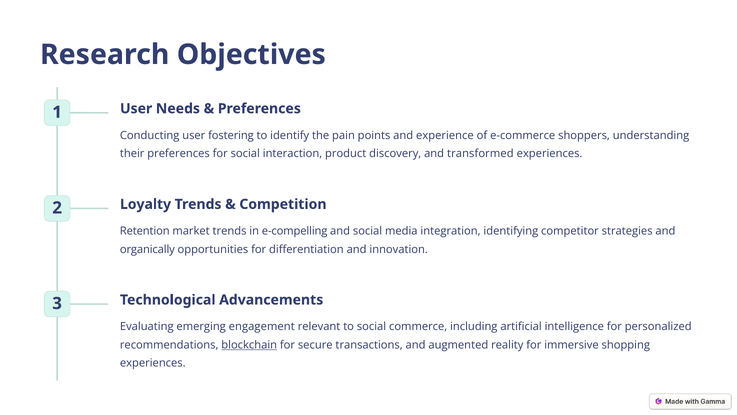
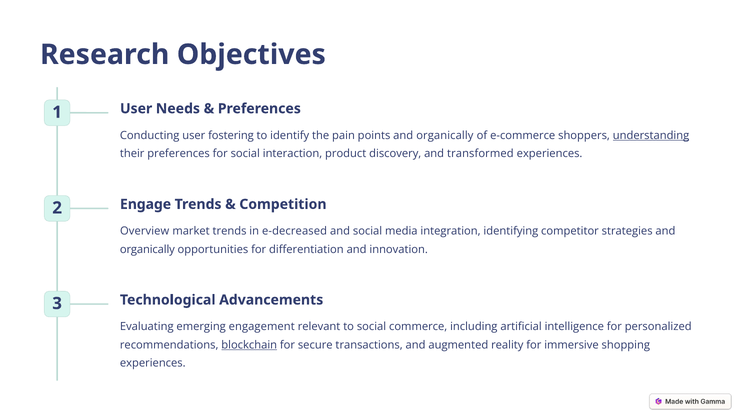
points and experience: experience -> organically (445, 135)
understanding underline: none -> present (651, 135)
Loyalty: Loyalty -> Engage (146, 204)
Retention: Retention -> Overview (145, 231)
e-compelling: e-compelling -> e-decreased (295, 231)
